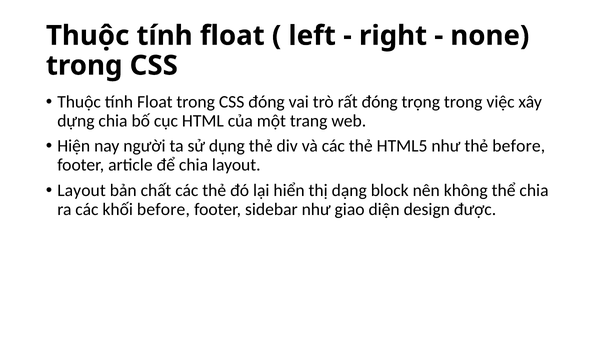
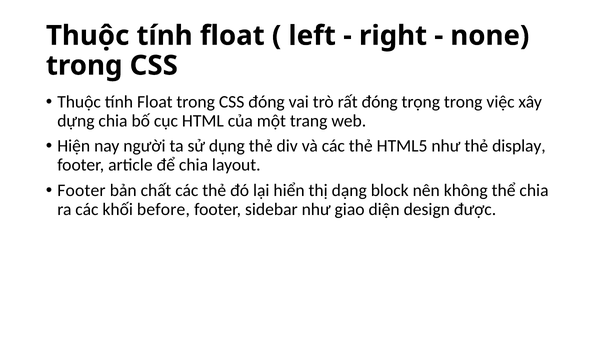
thẻ before: before -> display (519, 146)
Layout: Layout -> Footer (81, 191)
